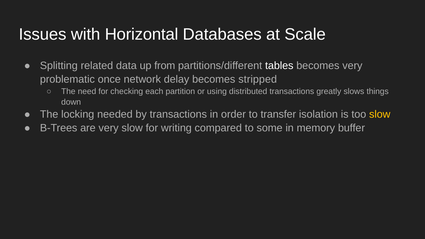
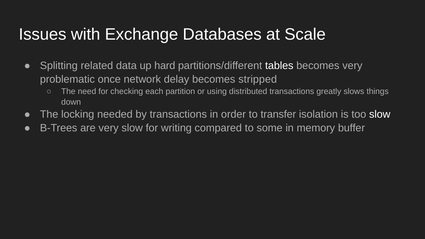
Horizontal: Horizontal -> Exchange (142, 34)
from: from -> hard (165, 66)
slow colour: yellow -> white (380, 114)
